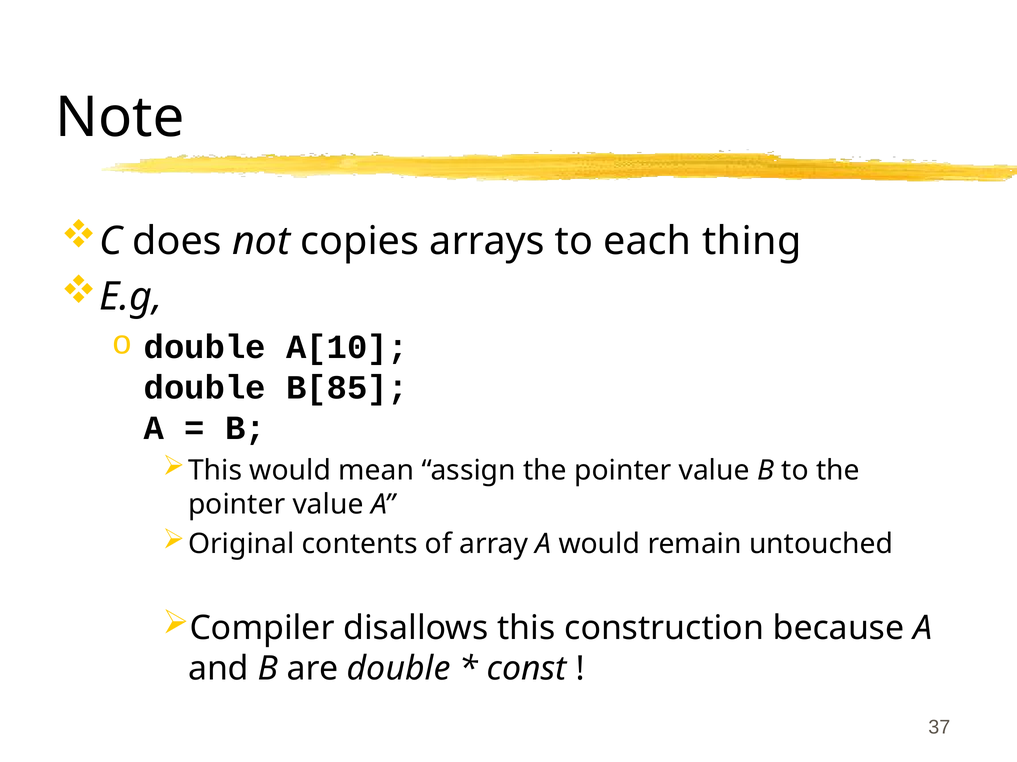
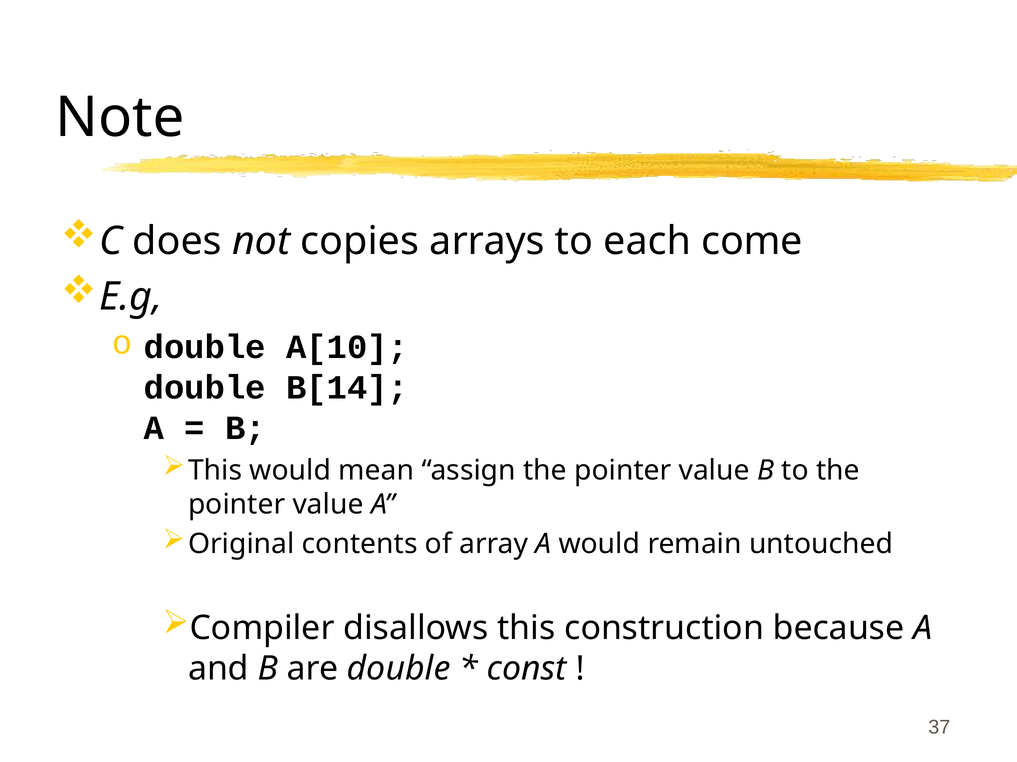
thing: thing -> come (752, 241)
B[85: B[85 -> B[14 (347, 388)
